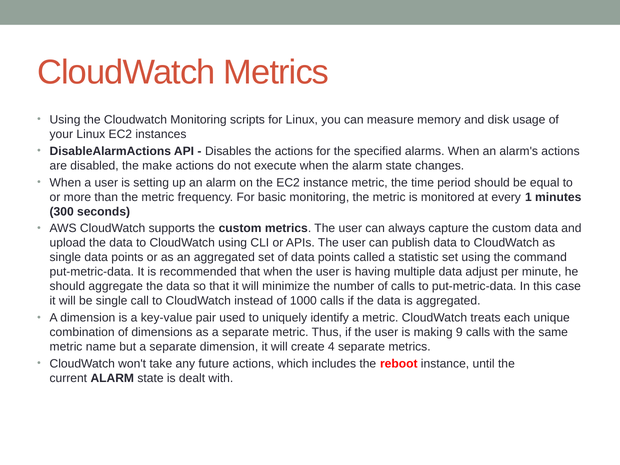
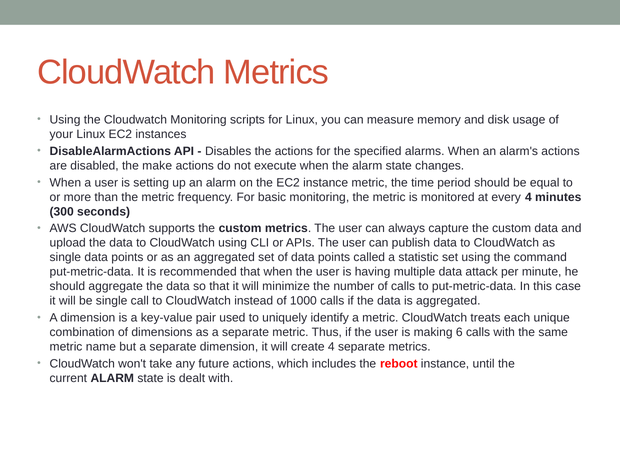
every 1: 1 -> 4 (528, 197)
adjust: adjust -> attack (482, 272)
9: 9 -> 6 (459, 332)
